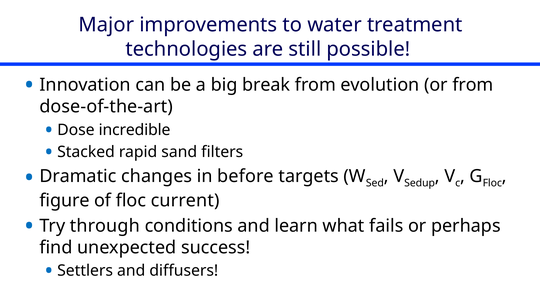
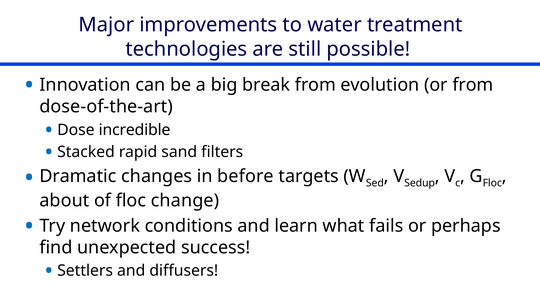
figure: figure -> about (64, 200)
current: current -> change (185, 200)
through: through -> network (105, 226)
